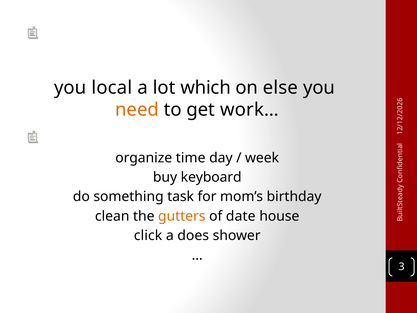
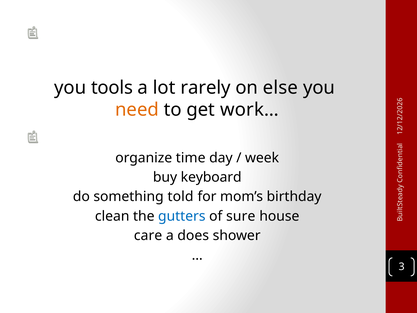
local: local -> tools (112, 87)
which: which -> rarely (206, 87)
task: task -> told (181, 197)
gutters colour: orange -> blue (182, 216)
date: date -> sure (241, 216)
click: click -> care (148, 235)
